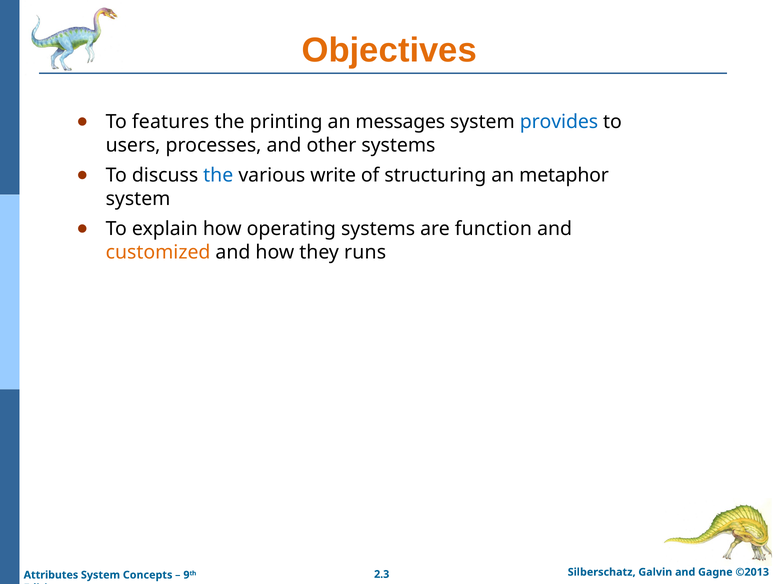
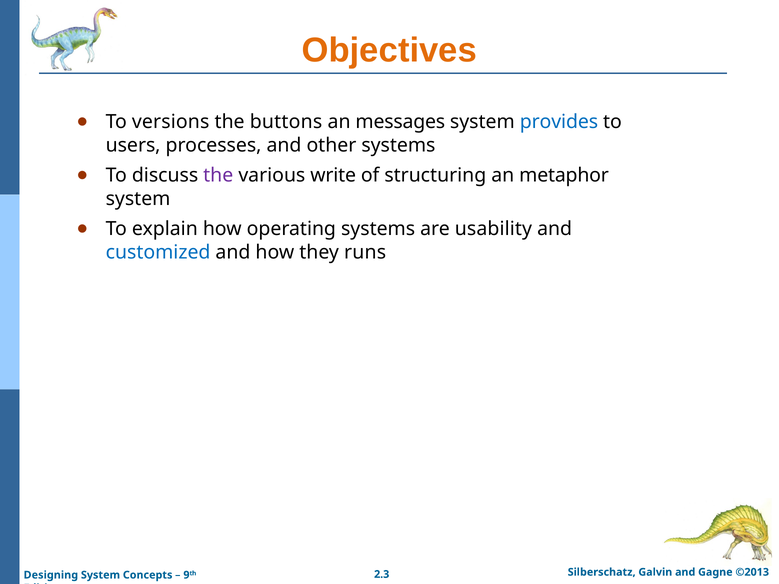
features: features -> versions (171, 122)
printing: printing -> buttons (286, 122)
the colour: blue -> purple (218, 176)
function: function -> usability (493, 229)
customized colour: orange -> blue (158, 252)
Attributes: Attributes -> Designing (51, 575)
